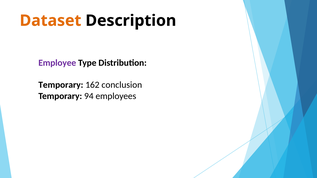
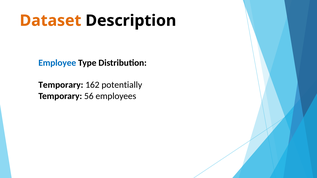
Employee colour: purple -> blue (57, 63)
conclusion: conclusion -> potentially (122, 85)
94: 94 -> 56 (89, 96)
